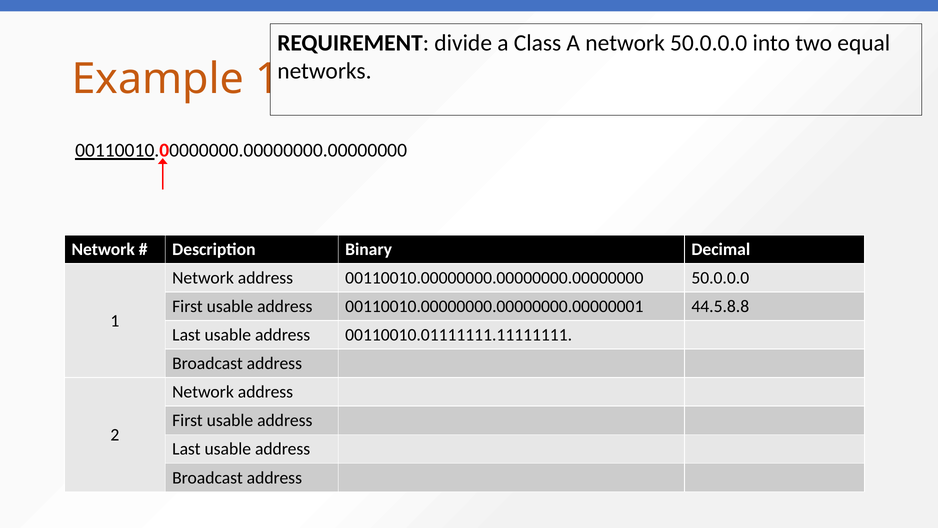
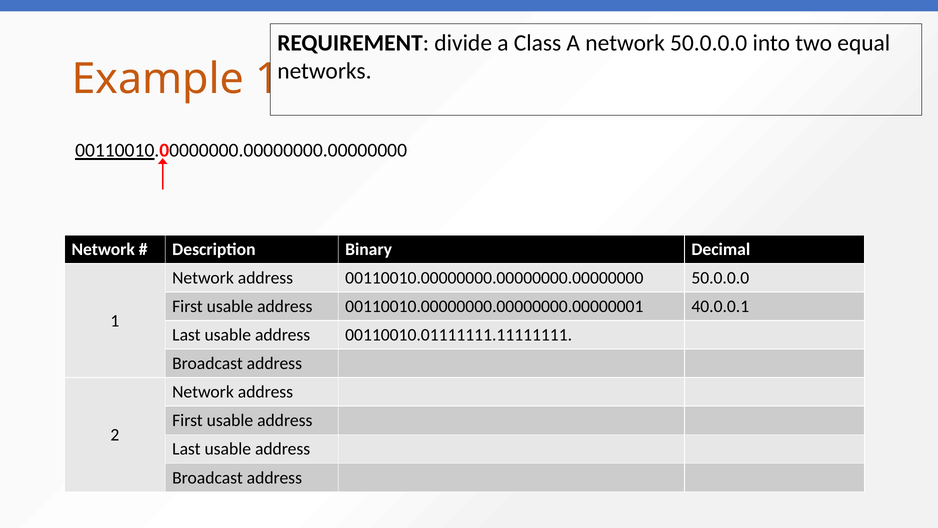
44.5.8.8: 44.5.8.8 -> 40.0.0.1 (720, 306)
